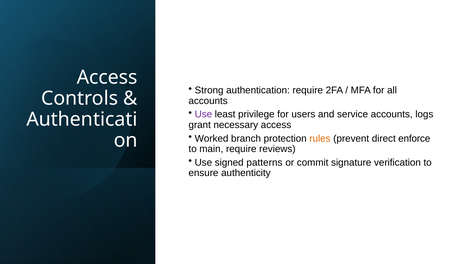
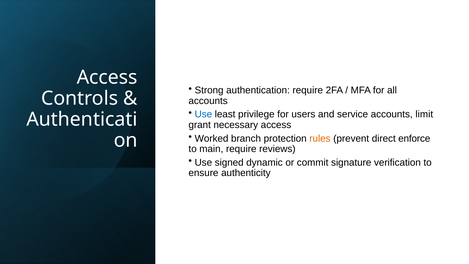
Use colour: purple -> blue (203, 114)
logs: logs -> limit (424, 114)
patterns: patterns -> dynamic (265, 162)
